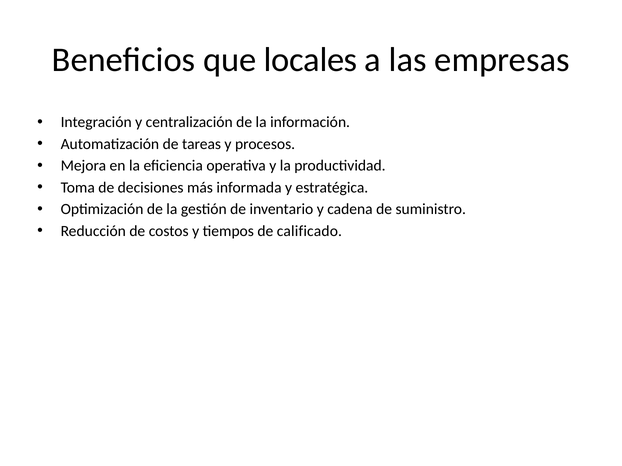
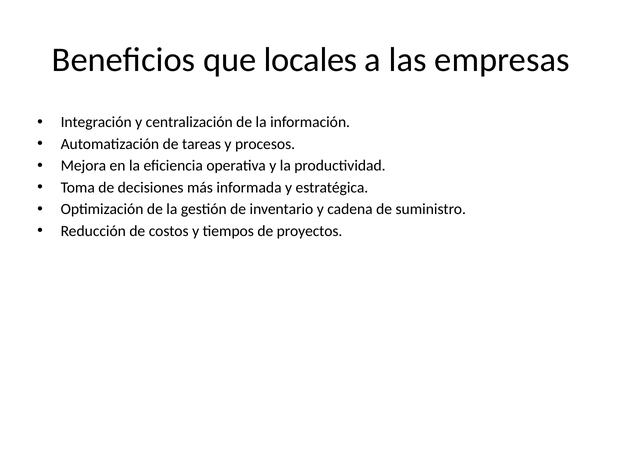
calificado: calificado -> proyectos (310, 231)
